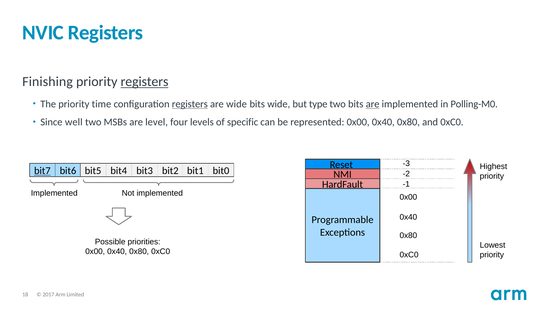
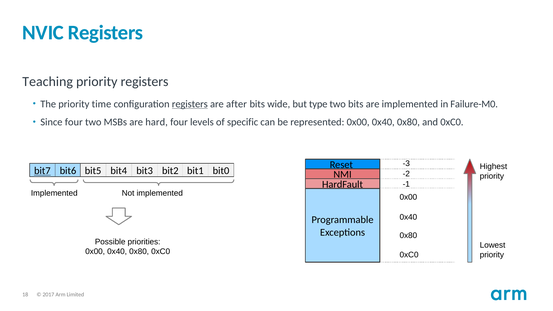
Finishing: Finishing -> Teaching (48, 82)
registers underline: present -> none (145, 82)
are wide: wide -> after (237, 104)
are underline: present -> none (373, 104)
Polling-M0: Polling-M0 -> Failure-M0 (474, 104)
Since well: well -> four (74, 122)
level: level -> hard (157, 122)
